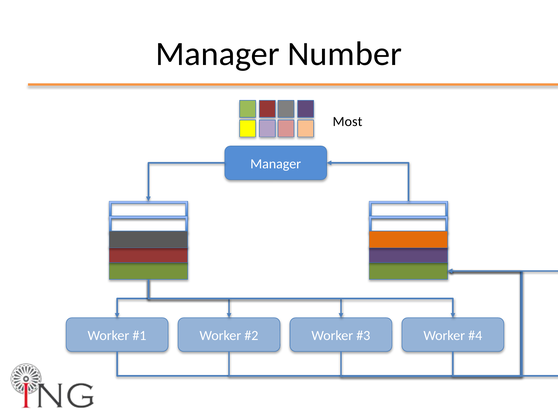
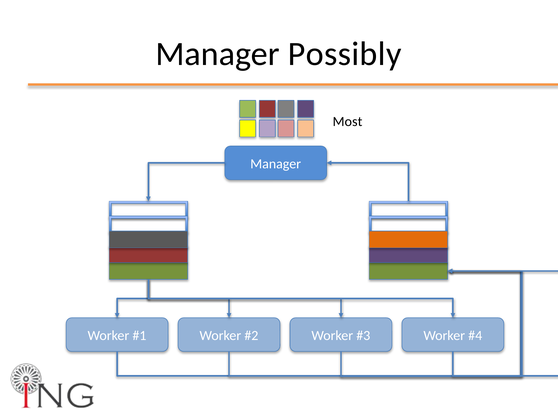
Number: Number -> Possibly (345, 54)
